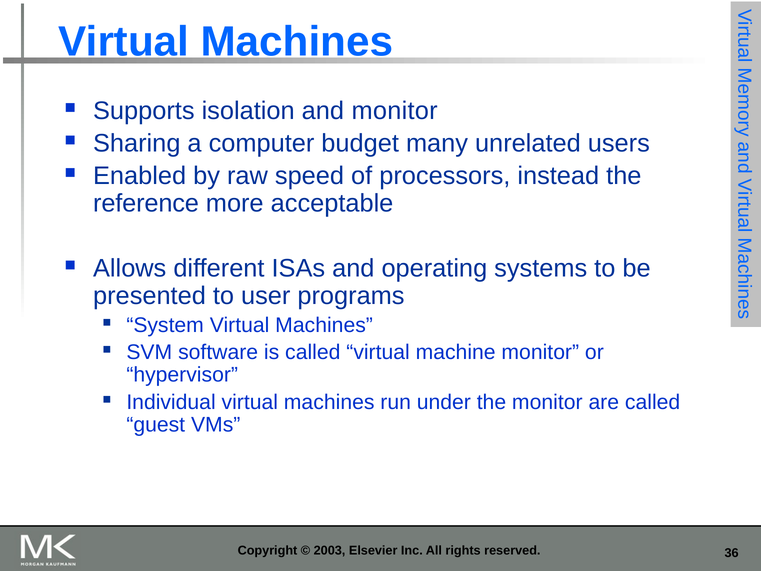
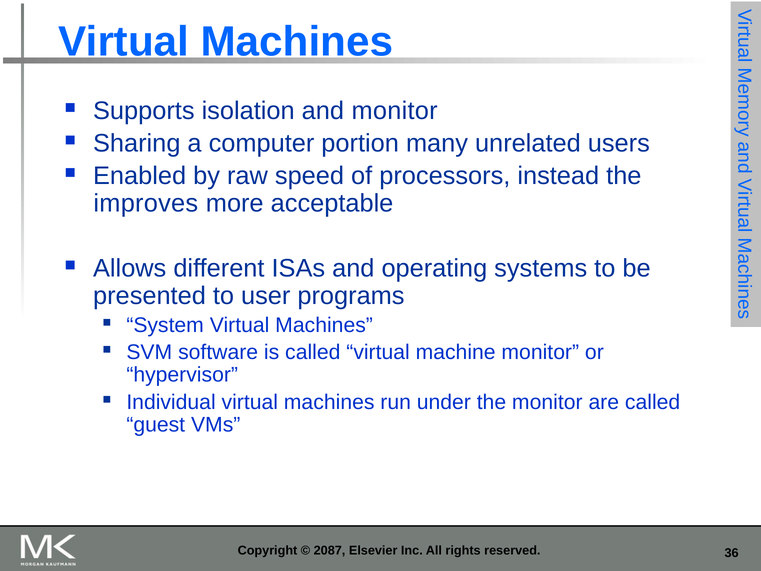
budget: budget -> portion (360, 143)
reference: reference -> improves (146, 203)
2003: 2003 -> 2087 (330, 550)
